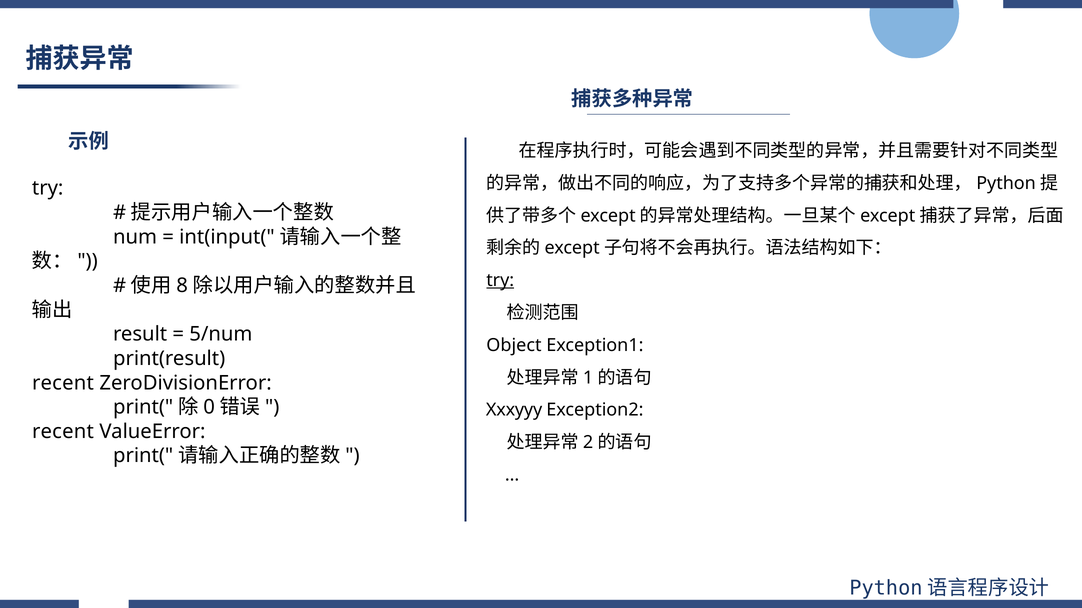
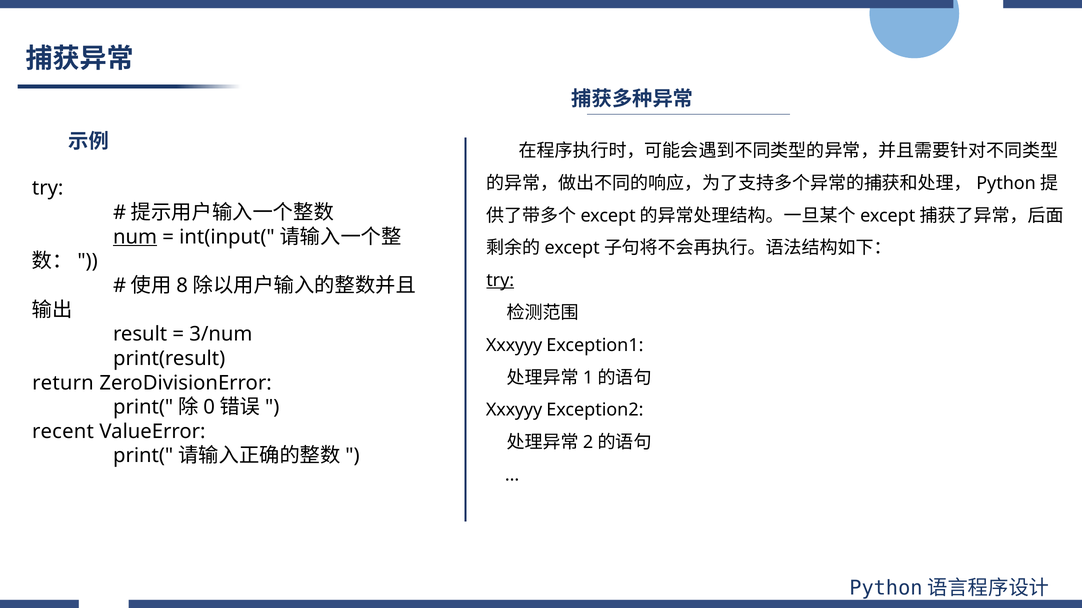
num underline: none -> present (135, 237)
5/num: 5/num -> 3/num (221, 335)
Object: Object -> Xxxyyy (514, 346)
recent: recent -> return (63, 383)
